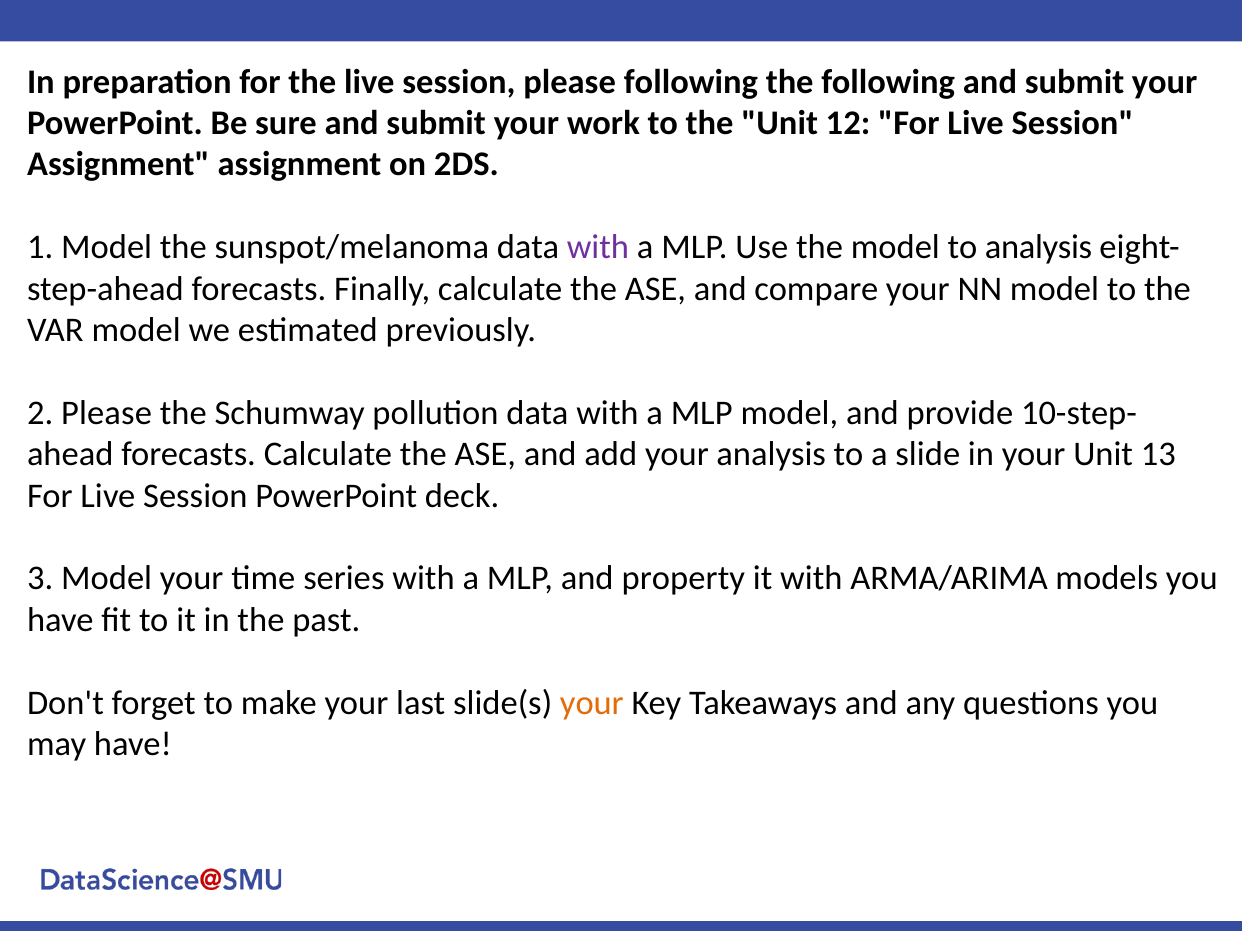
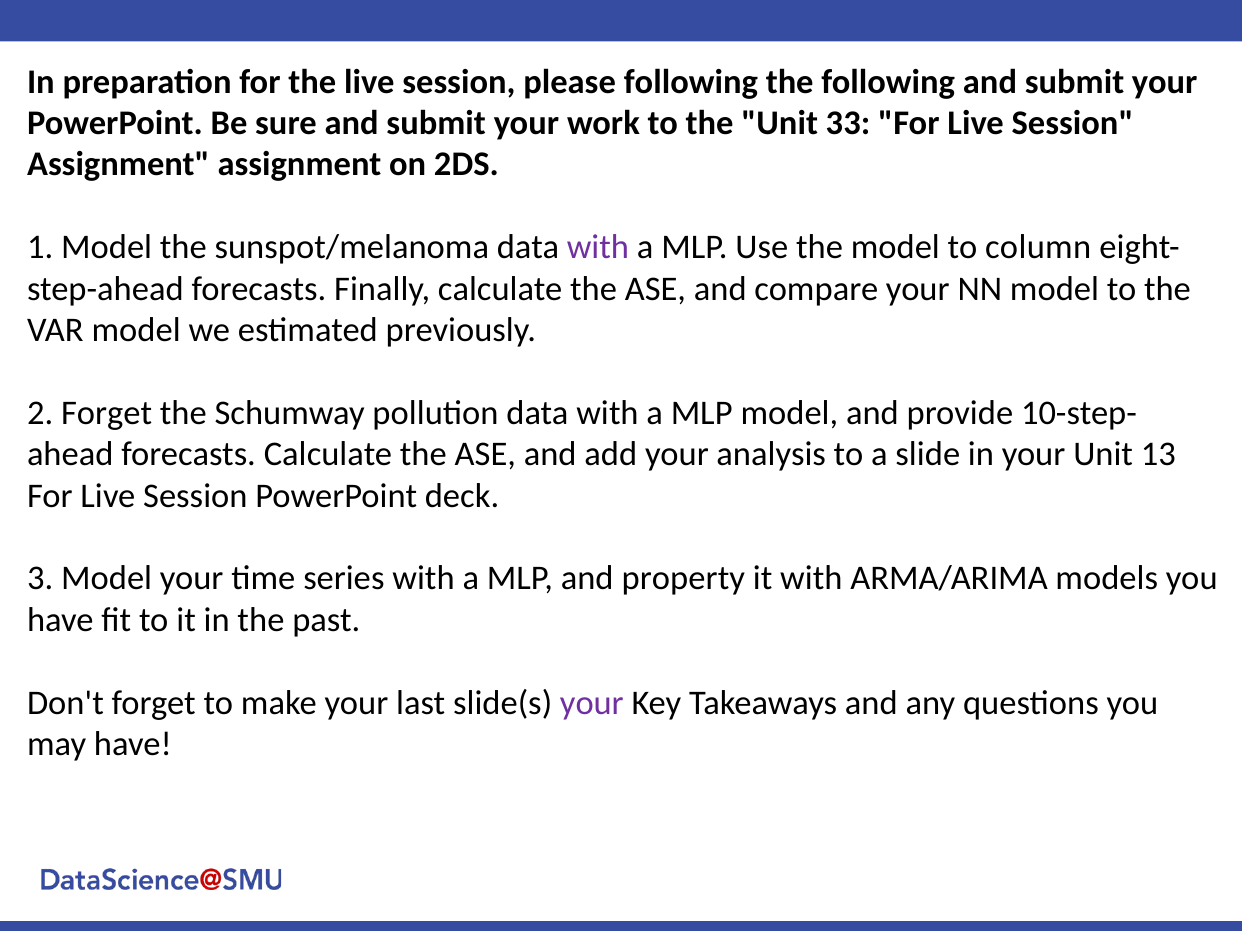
12: 12 -> 33 (848, 123)
to analysis: analysis -> column (1038, 247)
2 Please: Please -> Forget (107, 413)
your colour: orange -> purple (592, 703)
